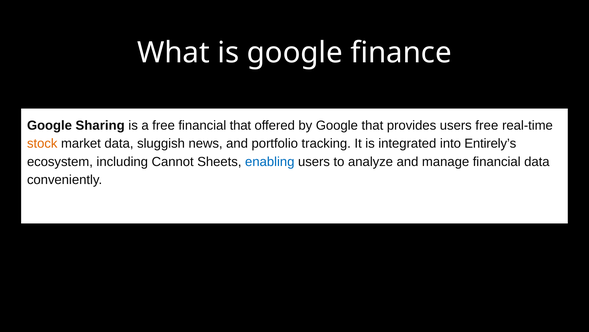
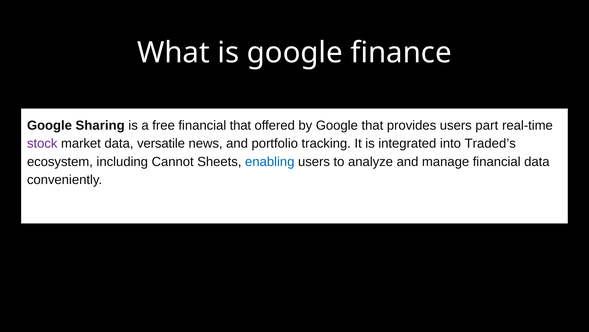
users free: free -> part (487, 125)
stock colour: orange -> purple (42, 143)
sluggish: sluggish -> versatile (161, 143)
Entirely’s: Entirely’s -> Traded’s (490, 143)
